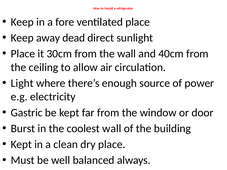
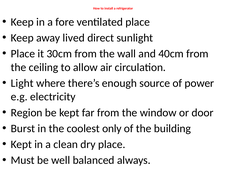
dead: dead -> lived (74, 38)
Gastric: Gastric -> Region (27, 113)
coolest wall: wall -> only (112, 129)
